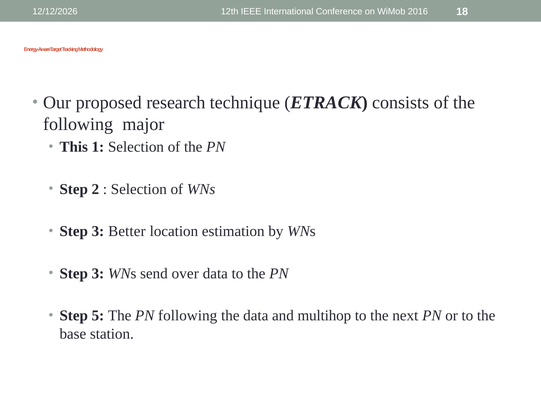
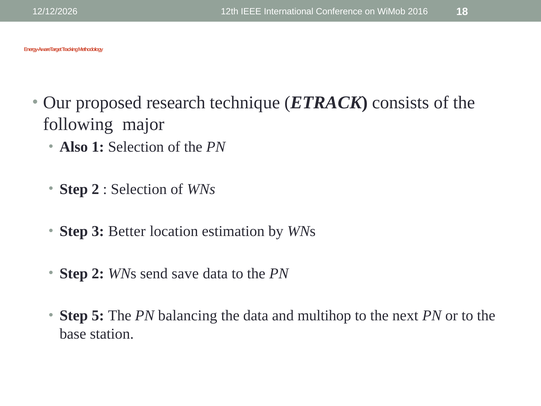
This: This -> Also (74, 147)
3: 3 -> 2 (98, 273)
over: over -> save (185, 273)
PN following: following -> balancing (188, 315)
